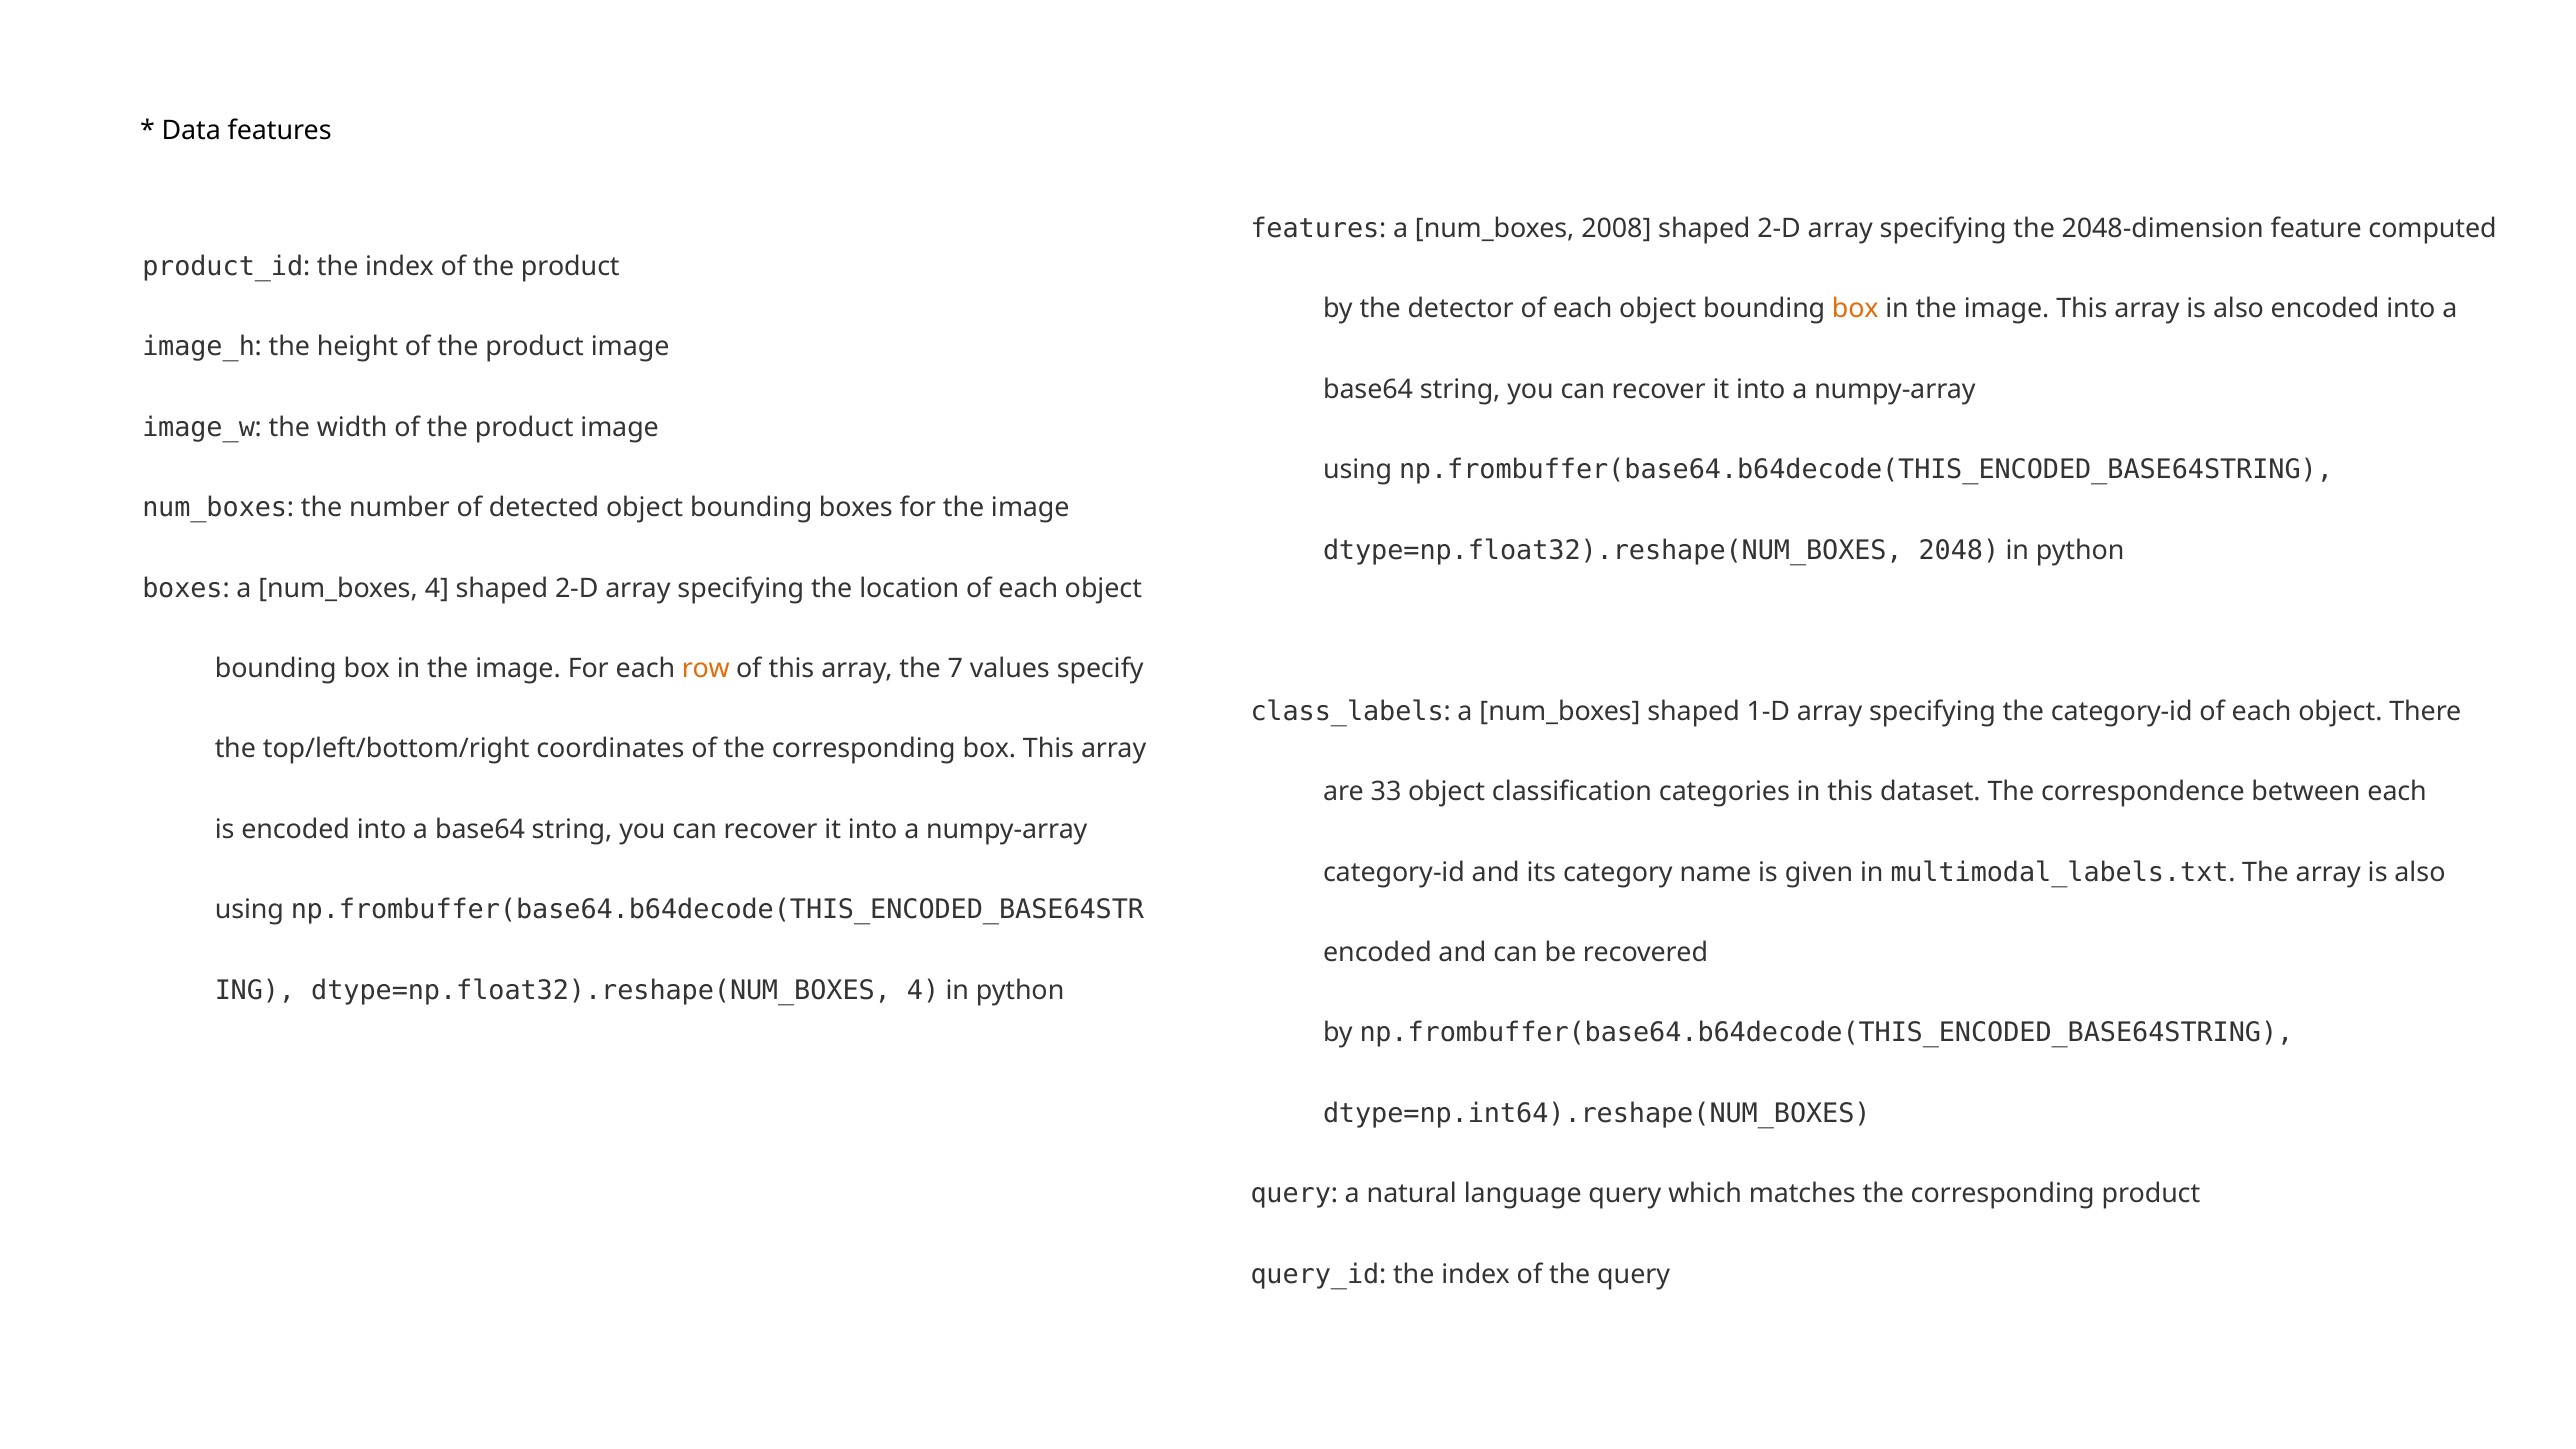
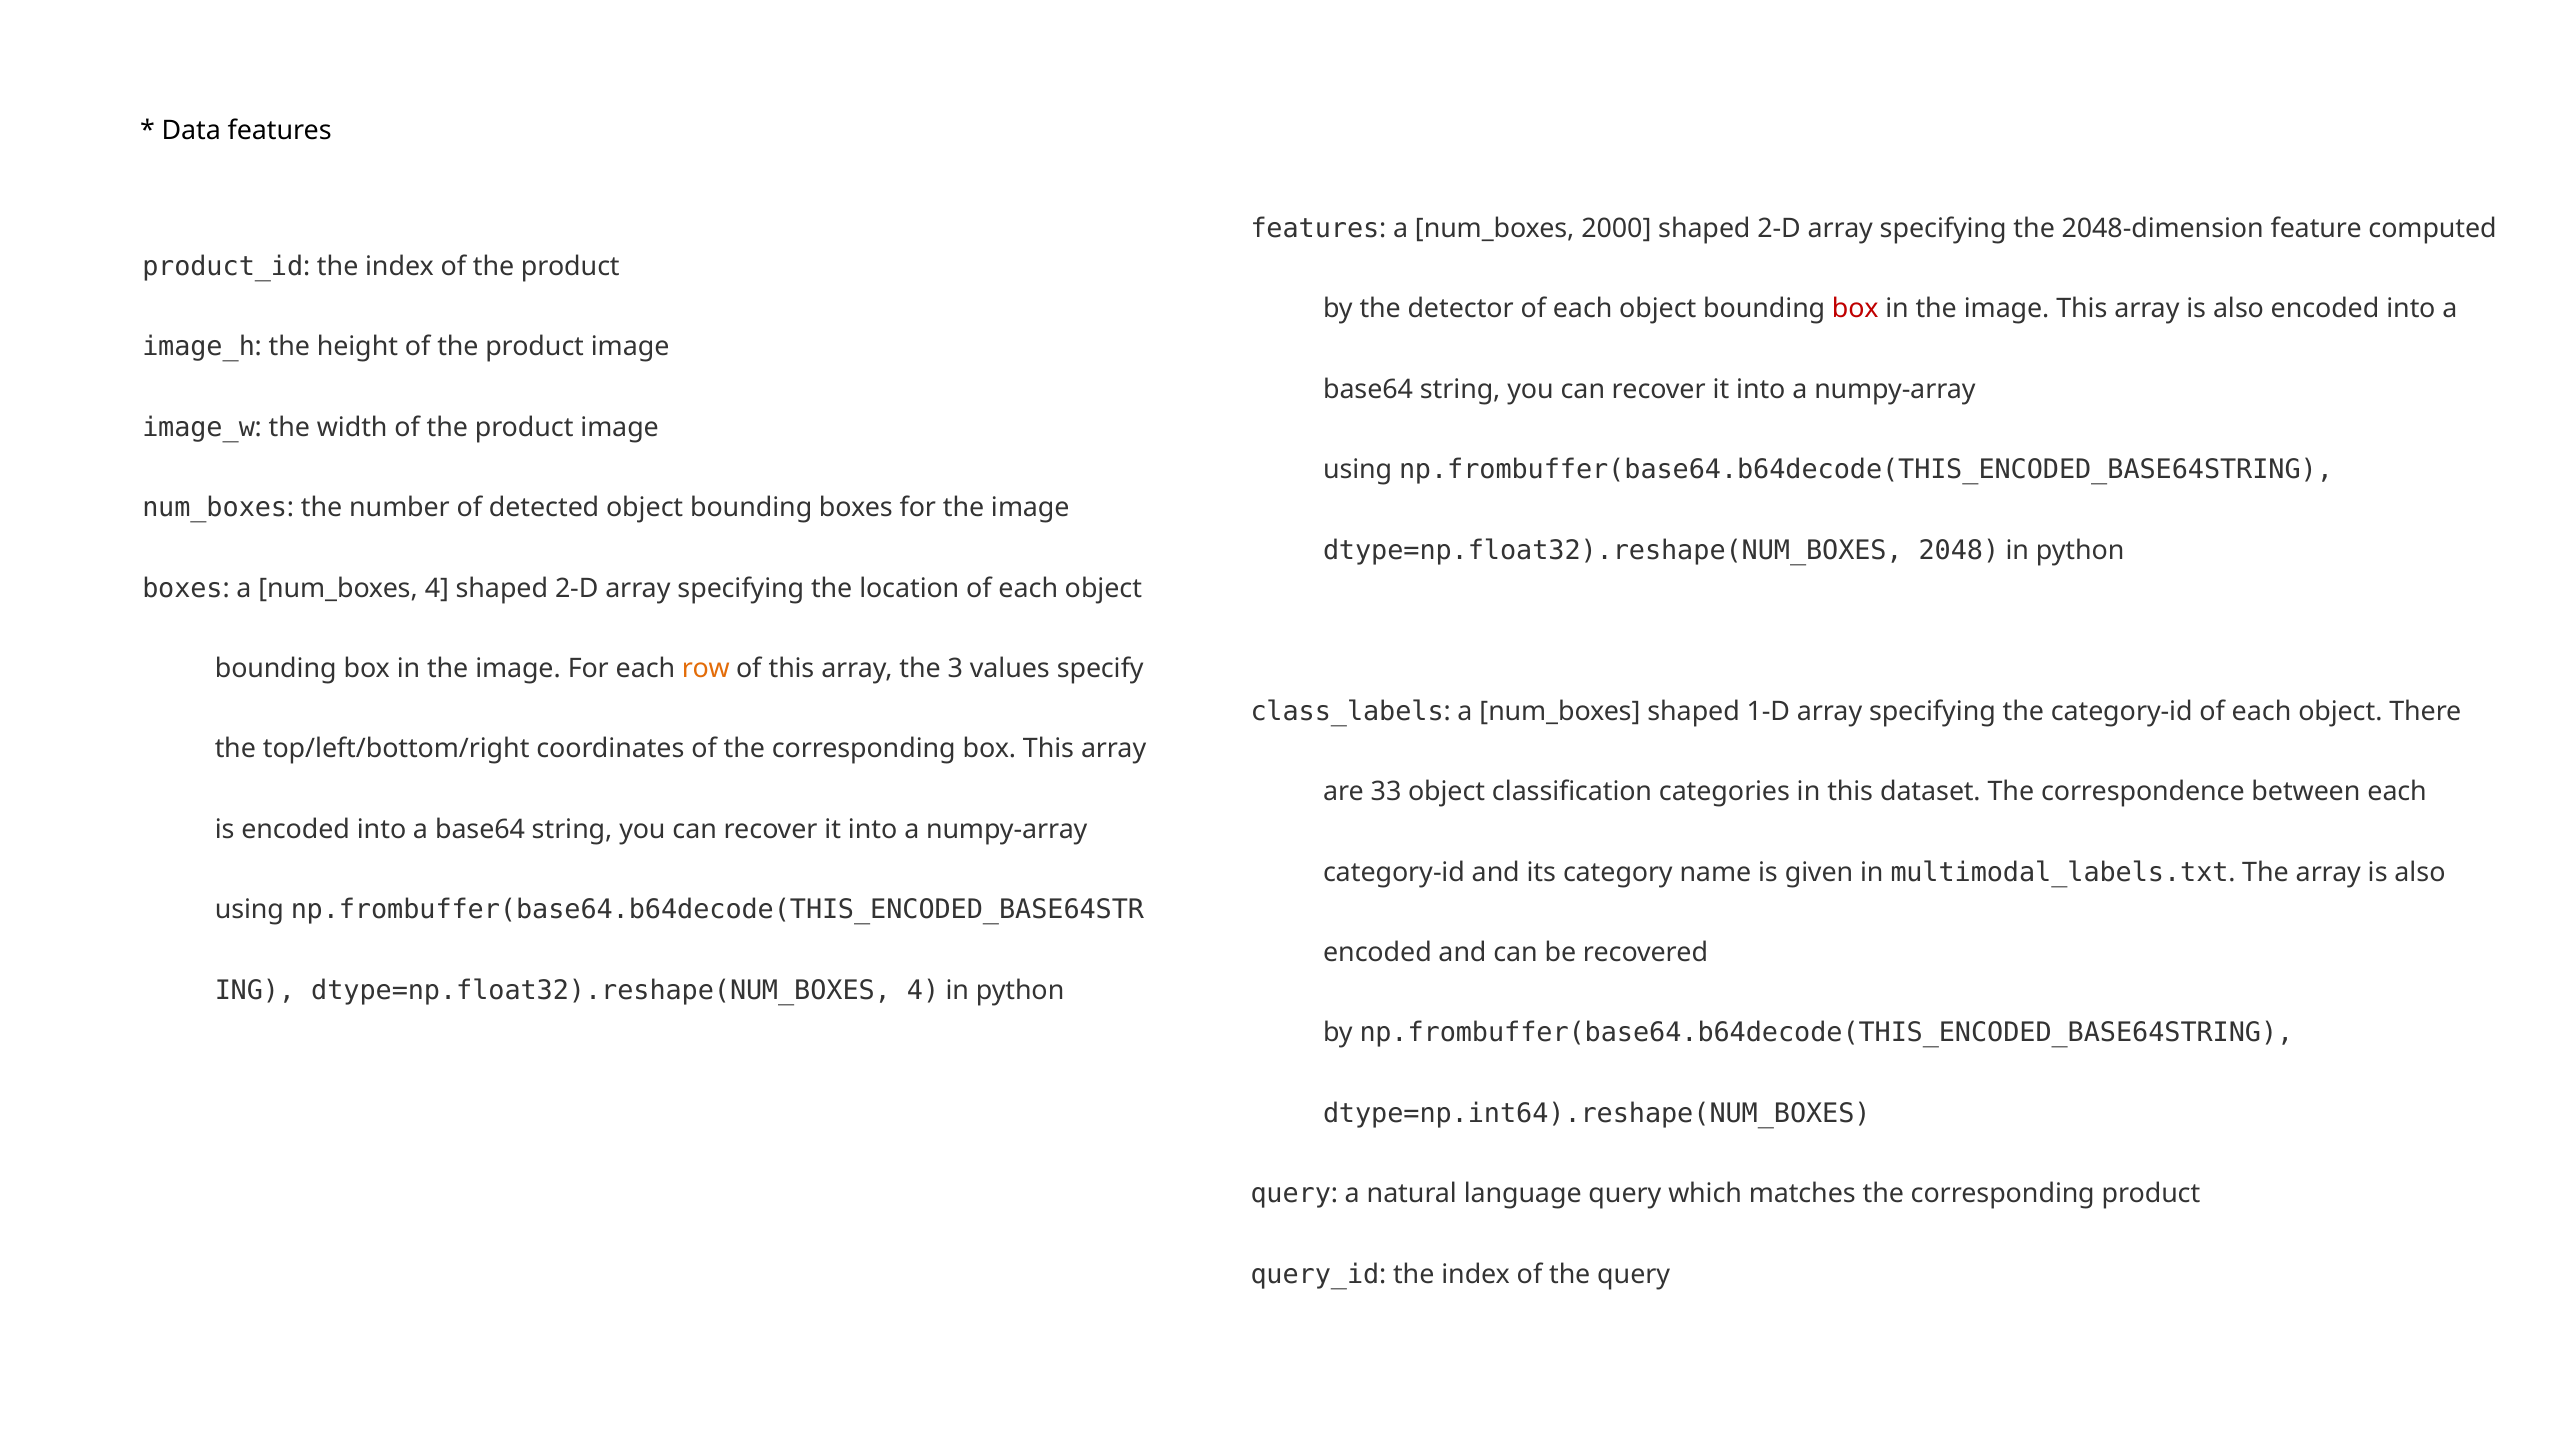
2008: 2008 -> 2000 (1616, 228)
box colour: orange -> red (1855, 309)
7: 7 -> 3 (955, 669)
